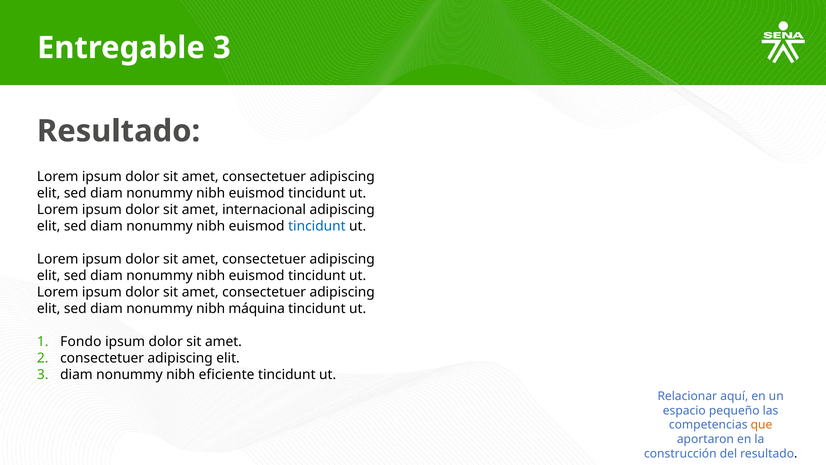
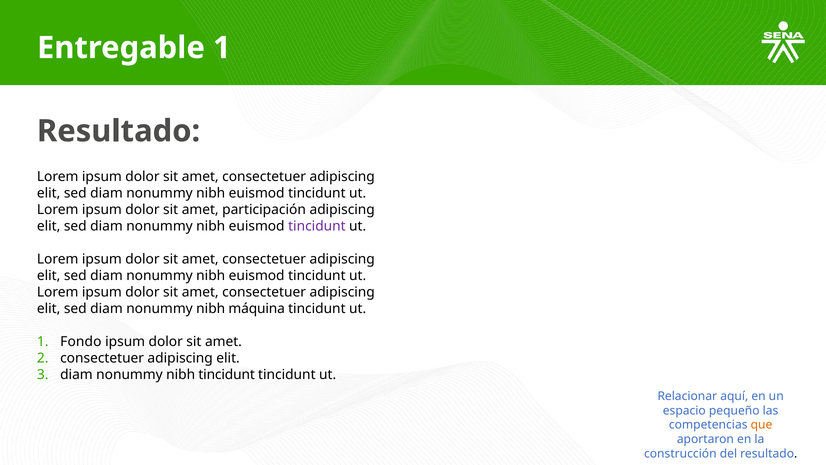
Entregable 3: 3 -> 1 (222, 48)
internacional: internacional -> participación (264, 209)
tincidunt colour: blue -> purple (317, 226)
nibh eficiente: eficiente -> tincidunt (227, 375)
